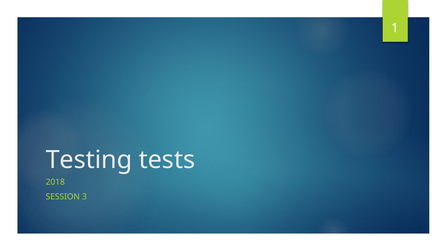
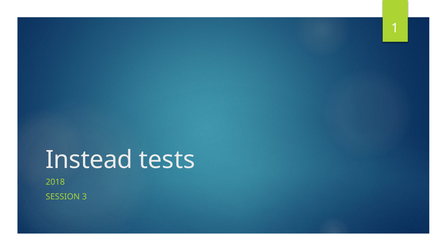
Testing: Testing -> Instead (89, 160)
